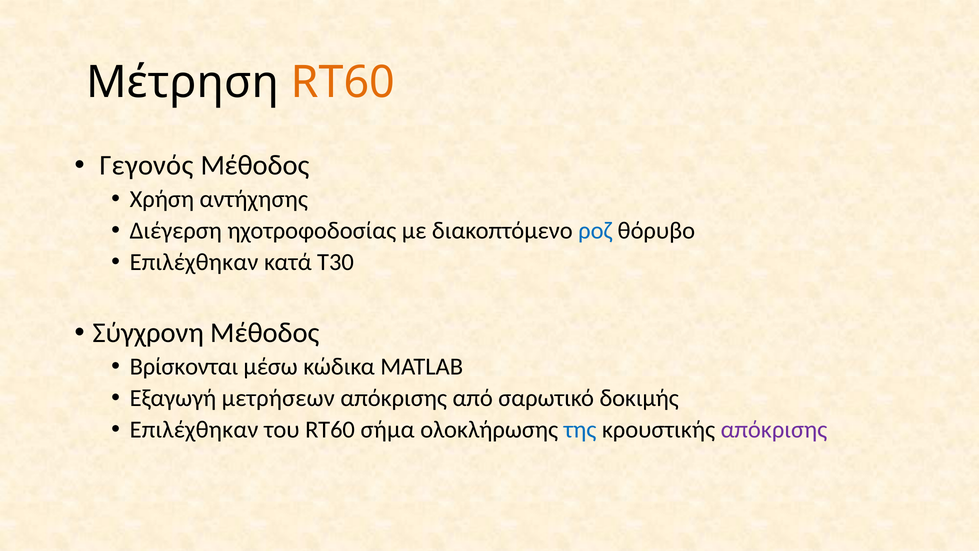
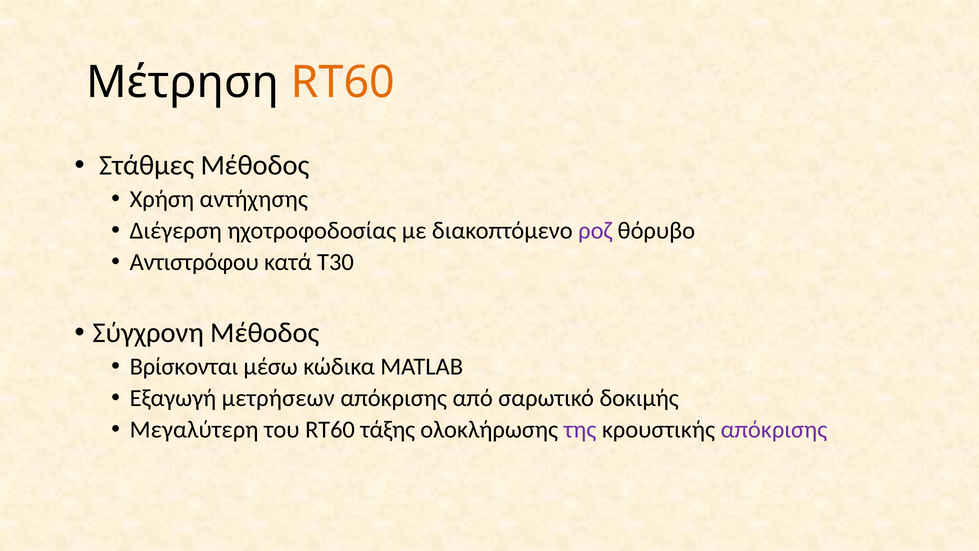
Γεγονός: Γεγονός -> Στάθμες (147, 165)
ροζ colour: blue -> purple (595, 231)
Επιλέχθηκαν: Επιλέχθηκαν -> Αντιστρόφου (194, 262)
Επιλέχθηκαν: Επιλέχθηκαν -> Μεγαλύτερη (194, 429)
σήμα: σήμα -> τάξης (388, 429)
της colour: blue -> purple (580, 429)
